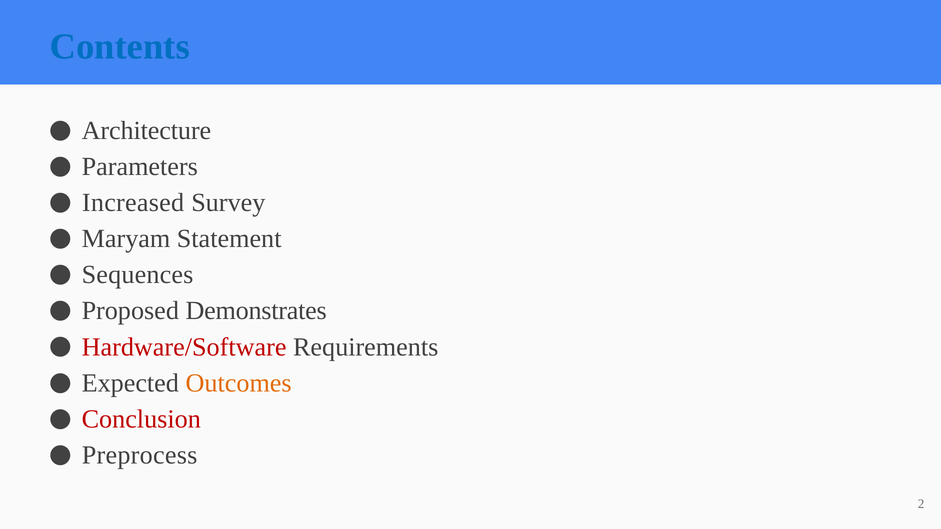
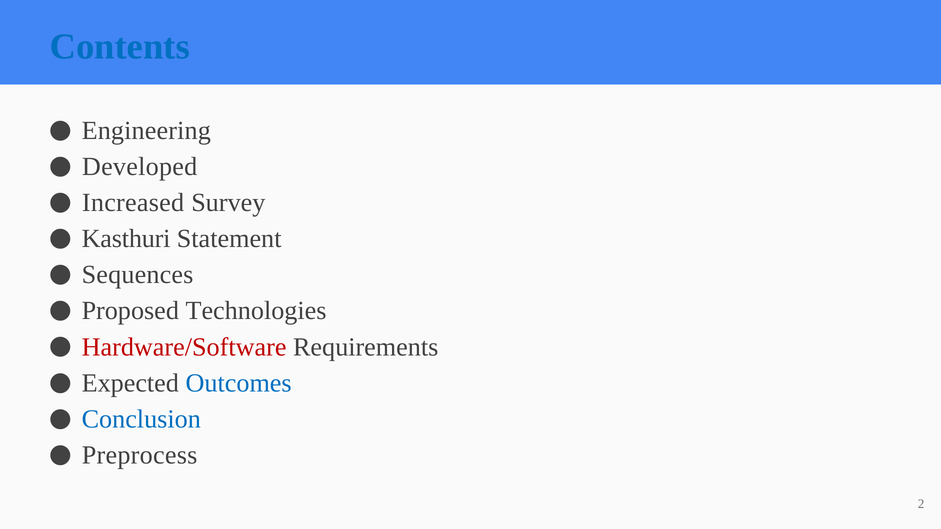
Architecture: Architecture -> Engineering (146, 131)
Parameters: Parameters -> Developed (140, 167)
Maryam: Maryam -> Kasthuri (126, 239)
Demonstrates: Demonstrates -> Technologies (256, 311)
Outcomes colour: orange -> blue (239, 383)
Conclusion colour: red -> blue (141, 419)
